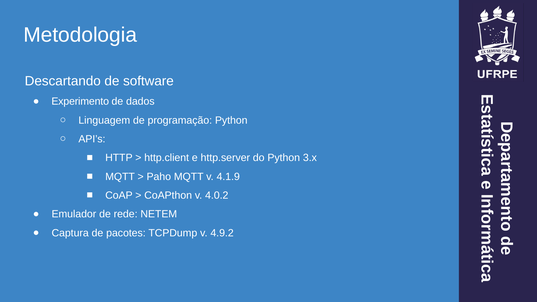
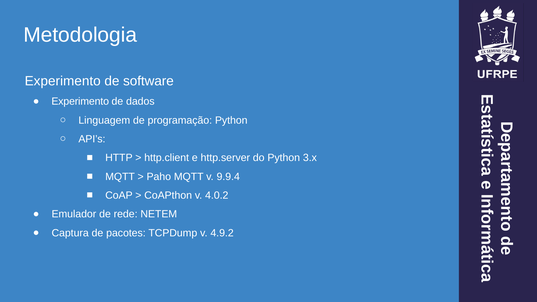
Descartando: Descartando -> Experimento (63, 81)
4.1.9: 4.1.9 -> 9.9.4 (228, 177)
